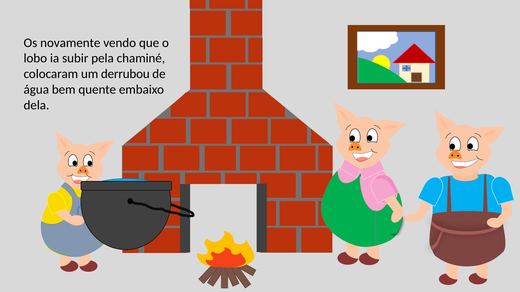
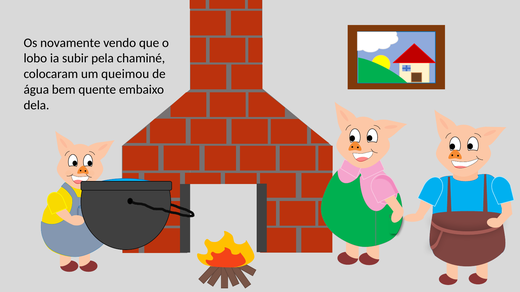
derrubou: derrubou -> queimou (125, 74)
